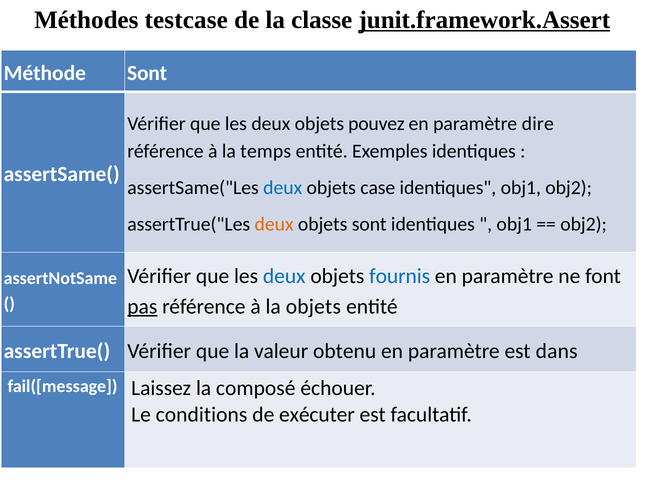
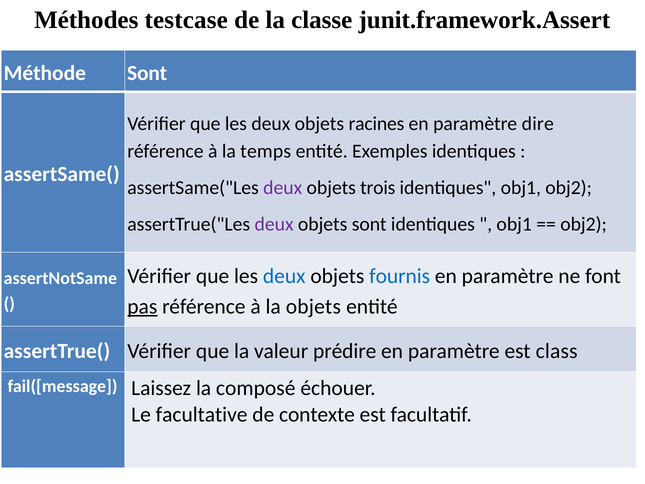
junit.framework.Assert underline: present -> none (484, 20)
pouvez: pouvez -> racines (376, 124)
deux colour: blue -> purple (283, 188)
case: case -> trois (378, 188)
deux colour: orange -> purple (274, 224)
obtenu: obtenu -> prédire (345, 351)
dans: dans -> class (557, 351)
conditions: conditions -> facultative (202, 414)
exécuter: exécuter -> contexte (317, 414)
